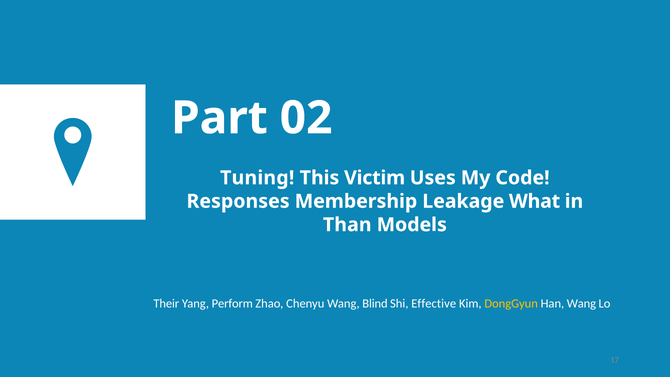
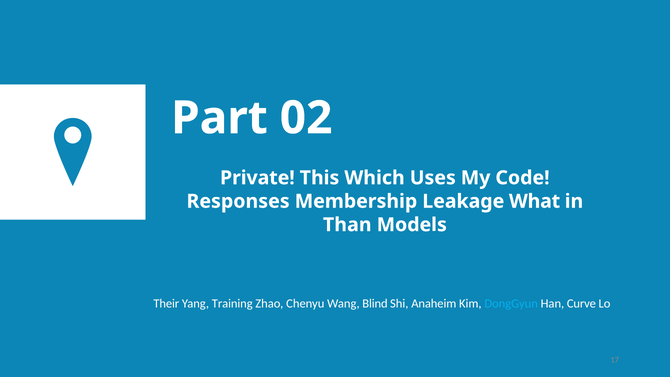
Tuning: Tuning -> Private (257, 178)
Victim: Victim -> Which (375, 178)
Perform: Perform -> Training (232, 303)
Effective: Effective -> Anaheim (434, 303)
DongGyun colour: yellow -> light blue (511, 303)
Han Wang: Wang -> Curve (581, 303)
